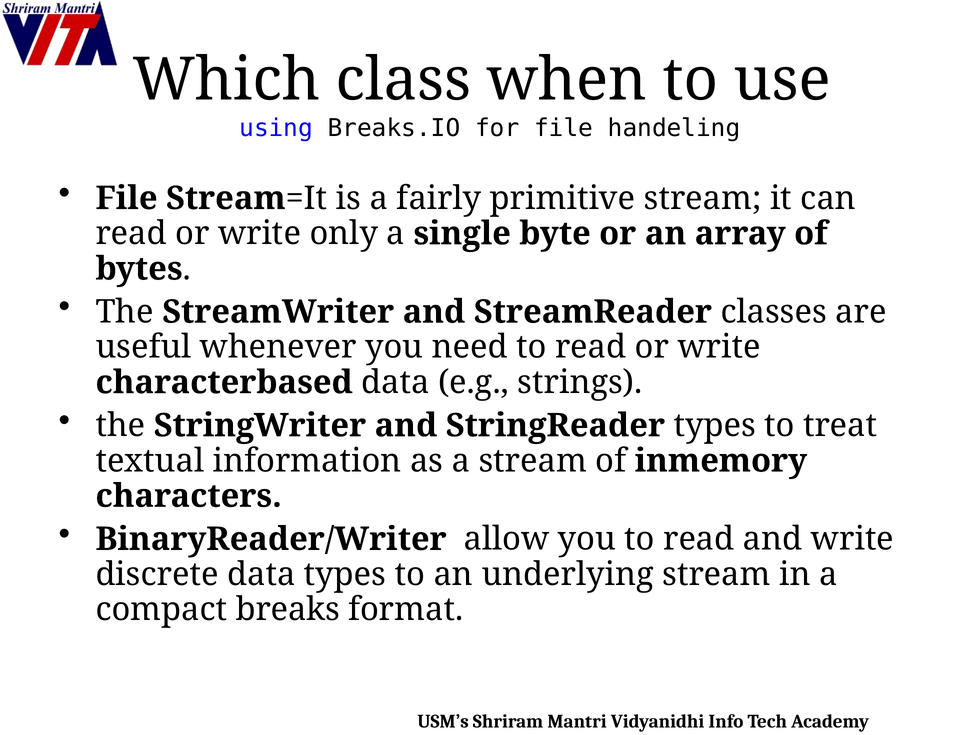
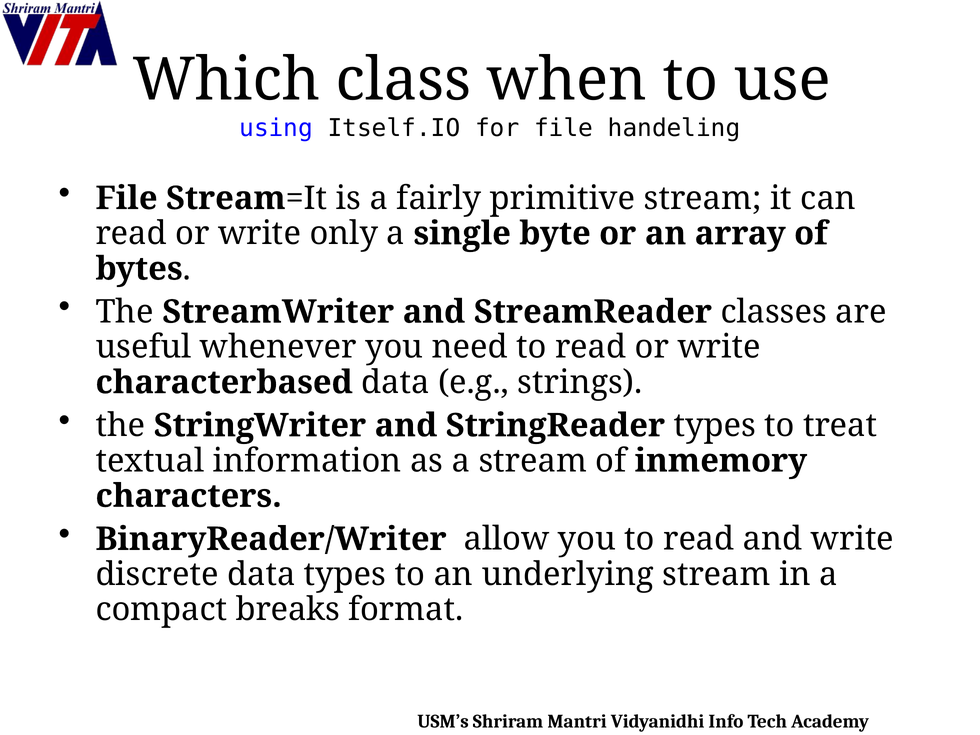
Breaks.IO: Breaks.IO -> Itself.IO (394, 128)
